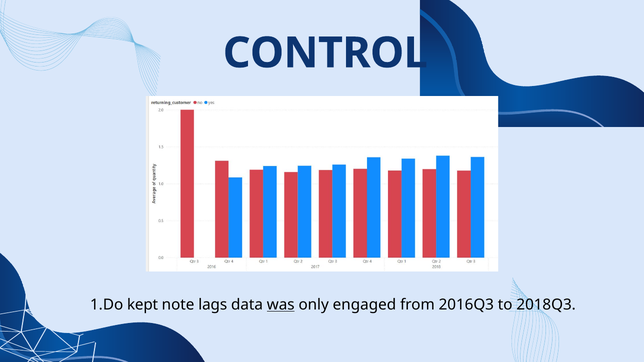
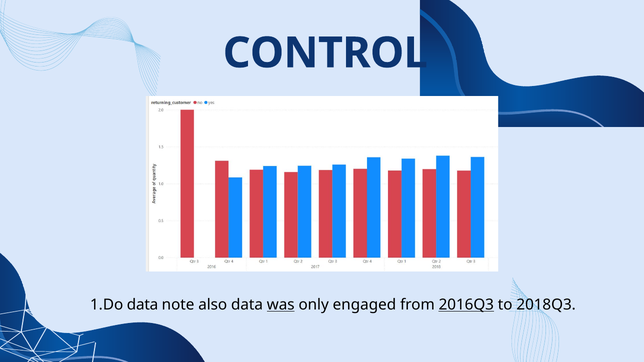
kept: kept -> data (143, 305)
lags: lags -> also (213, 305)
2016Q3 underline: none -> present (466, 305)
